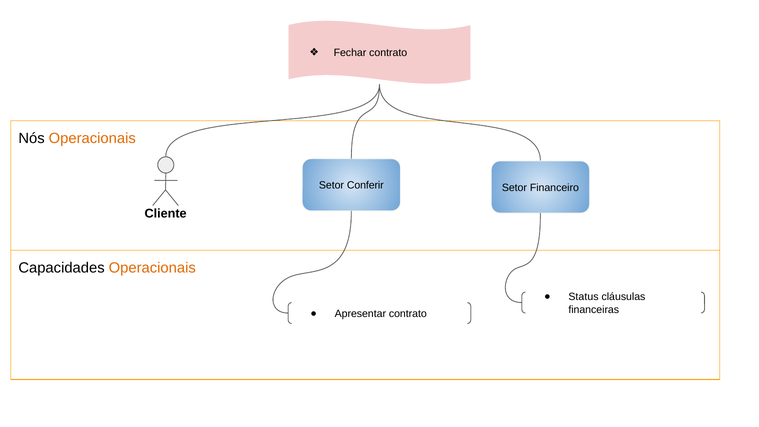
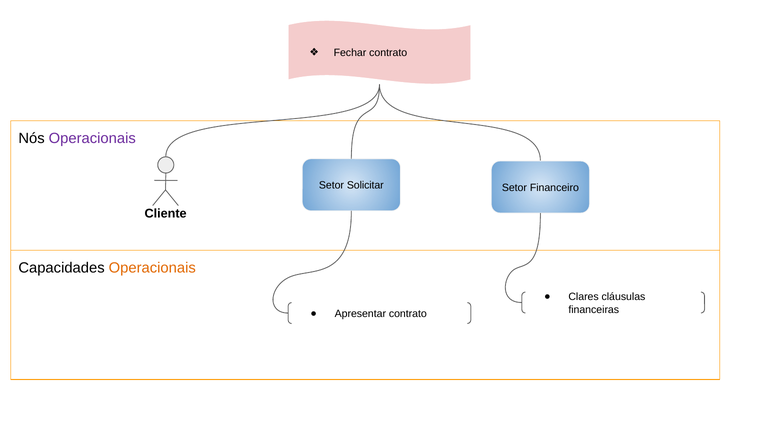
Operacionais colour: orange -> purple (92, 138)
Conferir: Conferir -> Solicitar (365, 185)
Status: Status -> Clares (584, 297)
